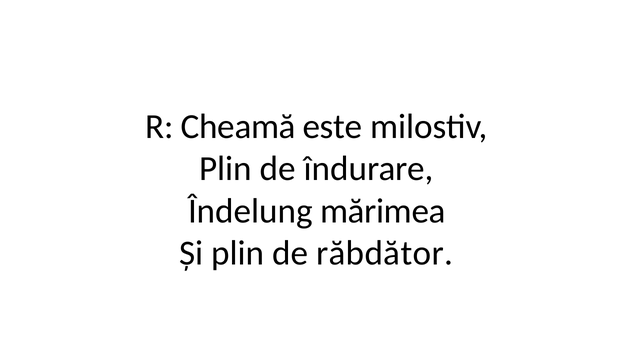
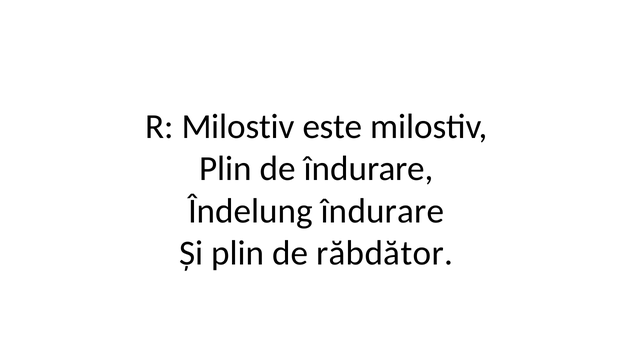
R Cheamă: Cheamă -> Milostiv (238, 127)
Îndelung mărimea: mărimea -> îndurare (383, 211)
